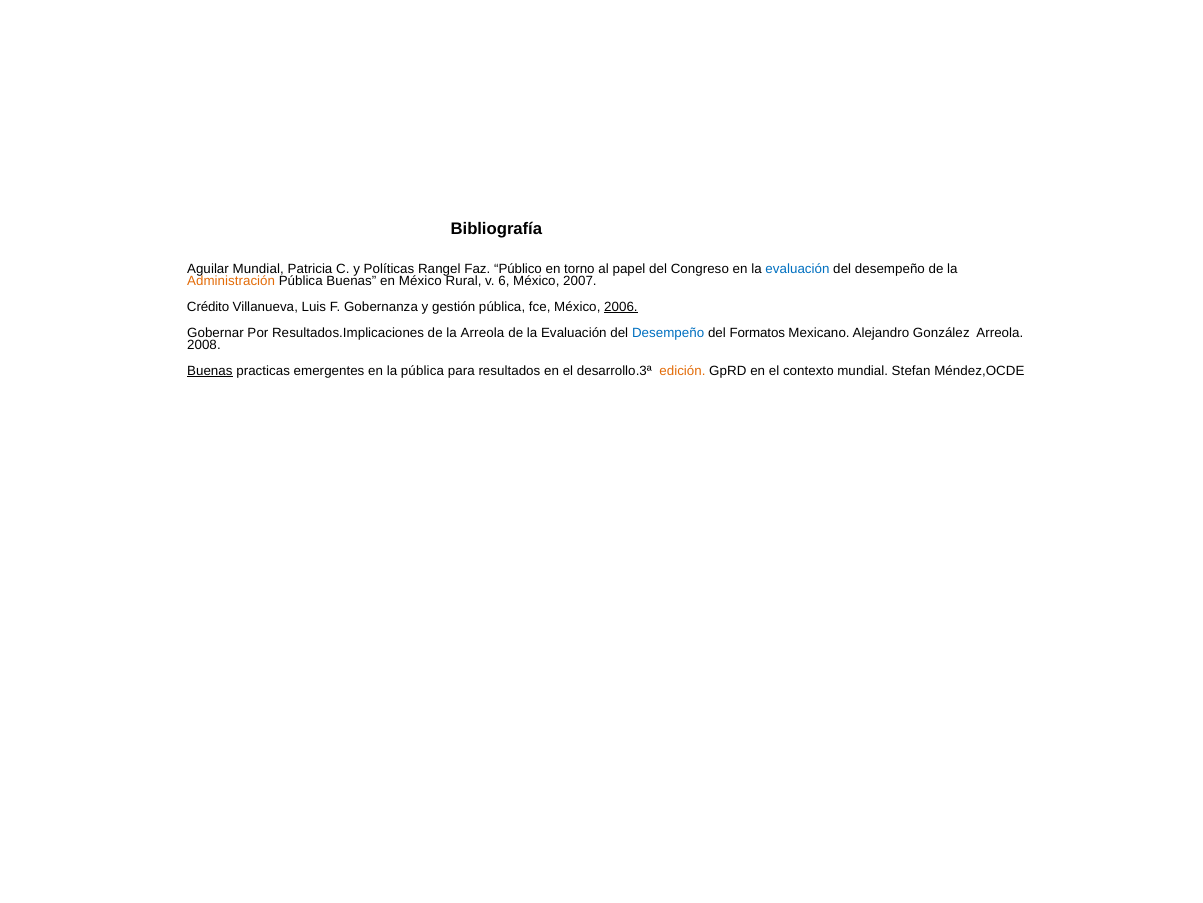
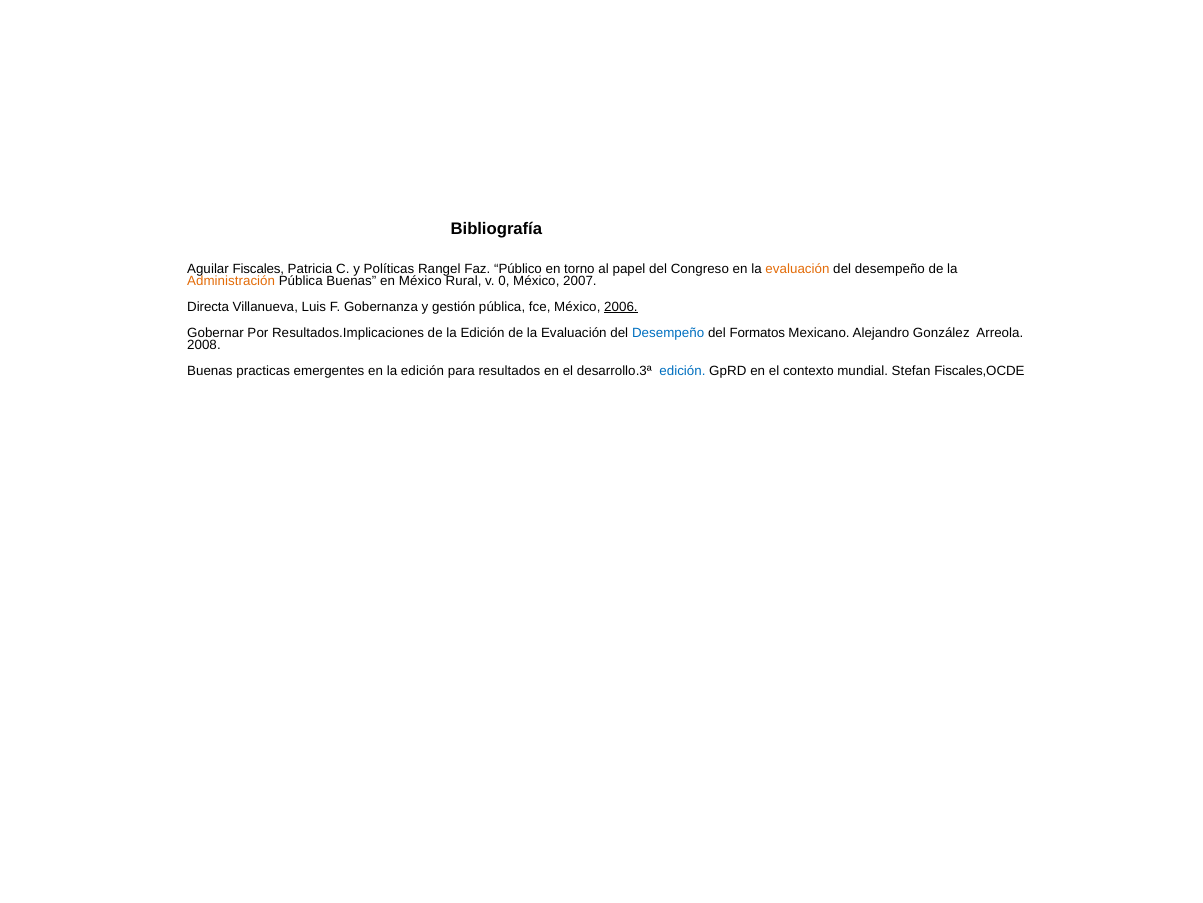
Aguilar Mundial: Mundial -> Fiscales (258, 268)
evaluación colour: blue -> orange (798, 268)
6: 6 -> 0 (504, 281)
Crédito: Crédito -> Directa (208, 307)
de la Arreola: Arreola -> Edición (483, 332)
Buenas underline: present -> none (210, 371)
en la pública: pública -> edición (422, 371)
edición colour: orange -> blue (682, 371)
Méndez,OCDE: Méndez,OCDE -> Fiscales,OCDE (979, 371)
